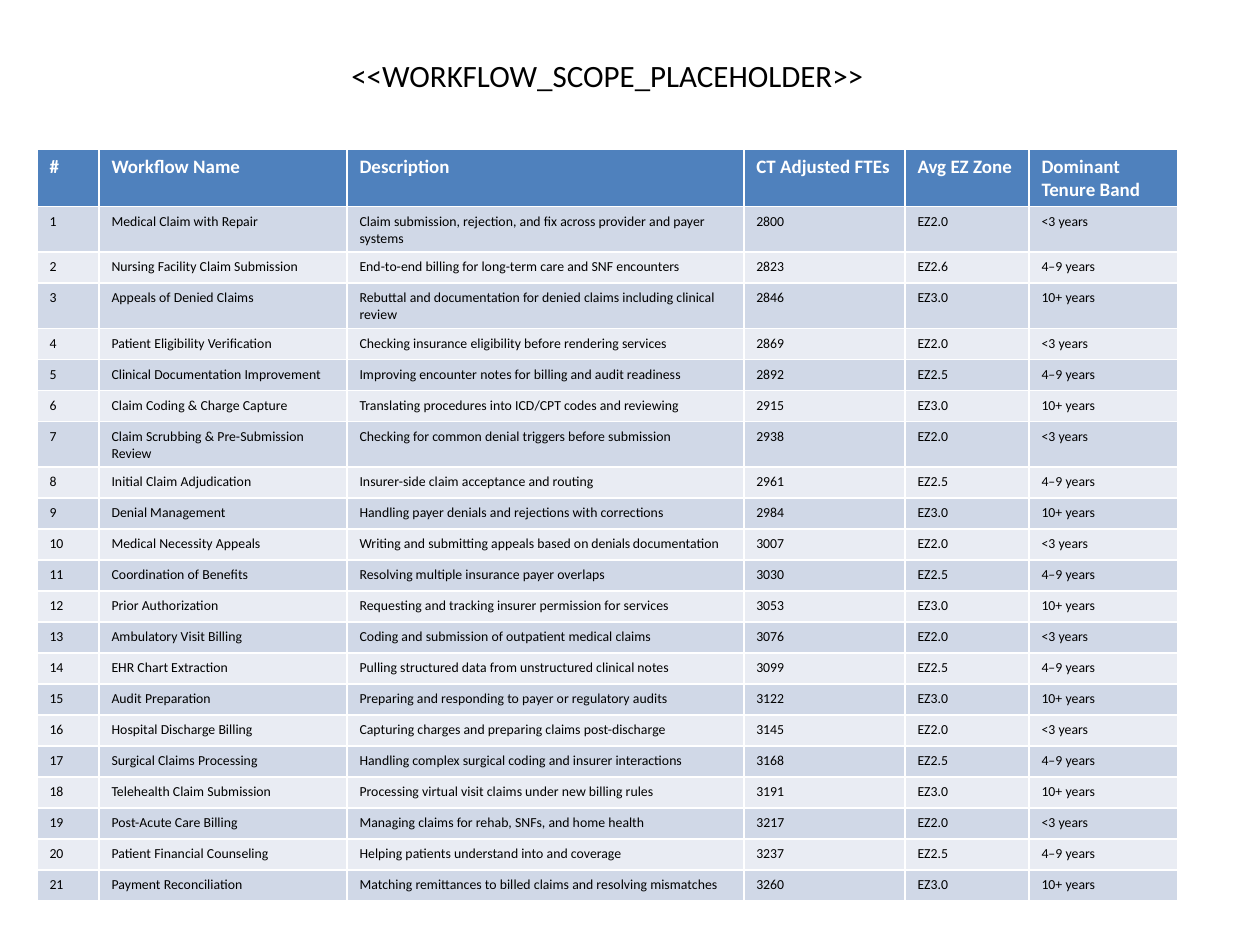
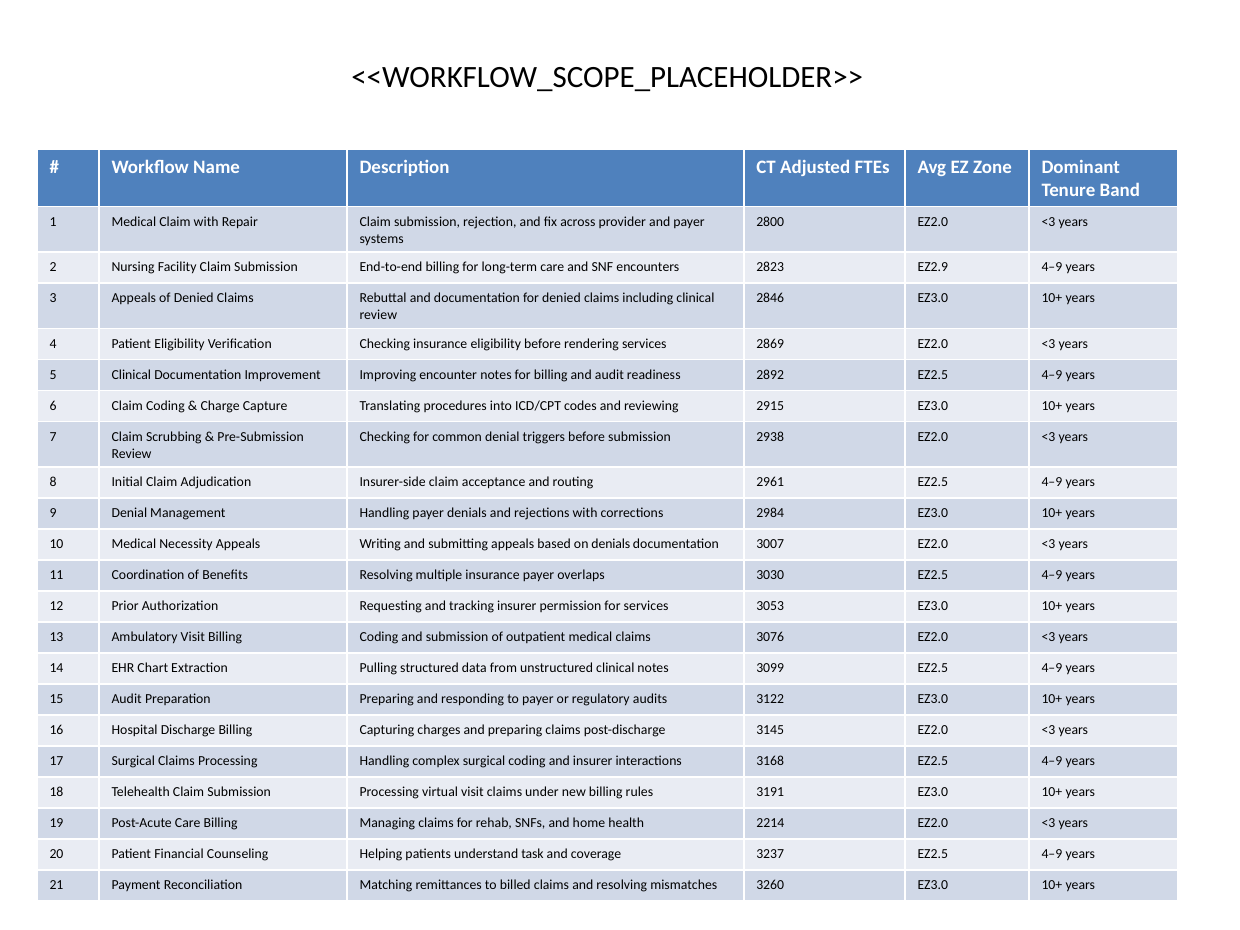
EZ2.6: EZ2.6 -> EZ2.9 (933, 267)
3217: 3217 -> 2214 (770, 823)
understand into: into -> task (532, 854)
